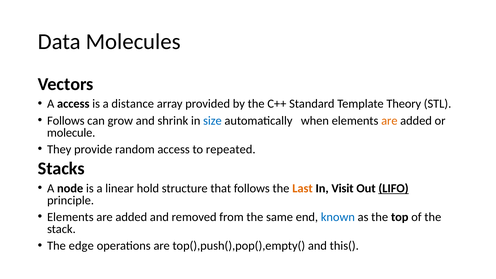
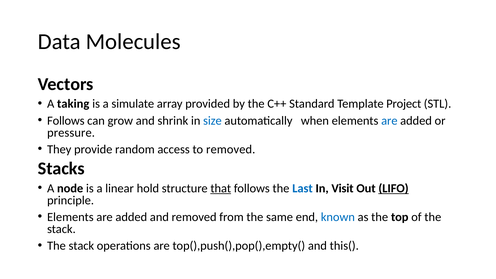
A access: access -> taking (73, 104)
distance: distance -> simulate (133, 104)
Theory: Theory -> Project (404, 104)
are colour: orange -> blue (389, 121)
molecule: molecule -> pressure (71, 133)
to repeated: repeated -> removed (231, 149)
that underline: none -> present (221, 188)
Last colour: orange -> blue (302, 188)
edge: edge -> stack (81, 246)
